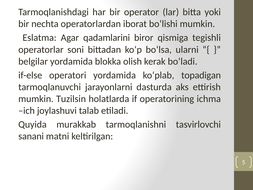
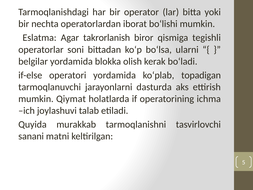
qadamlarini: qadamlarini -> takrorlanish (107, 38)
Tuzilsin: Tuzilsin -> Qiymat (71, 99)
